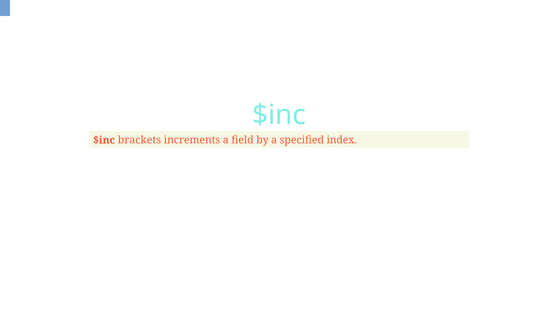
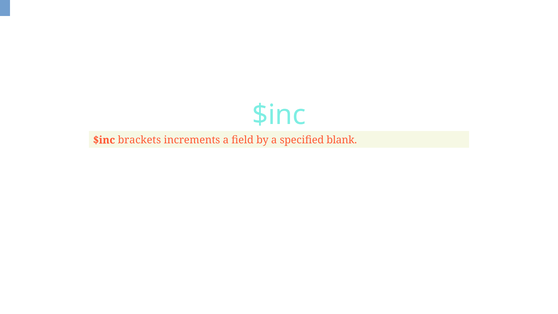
index: index -> blank (342, 140)
